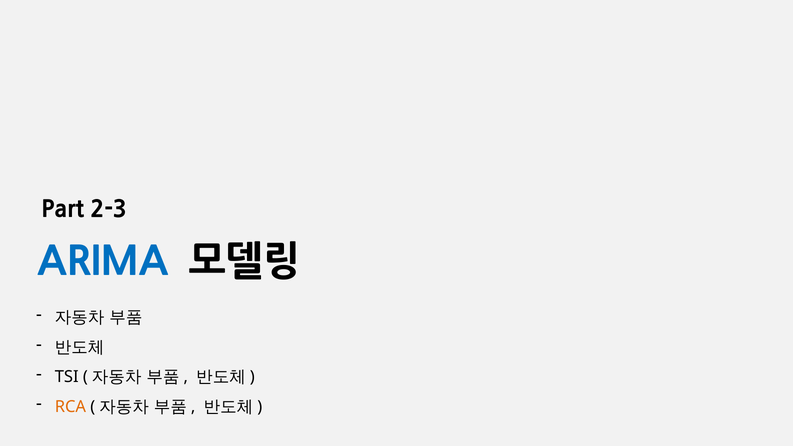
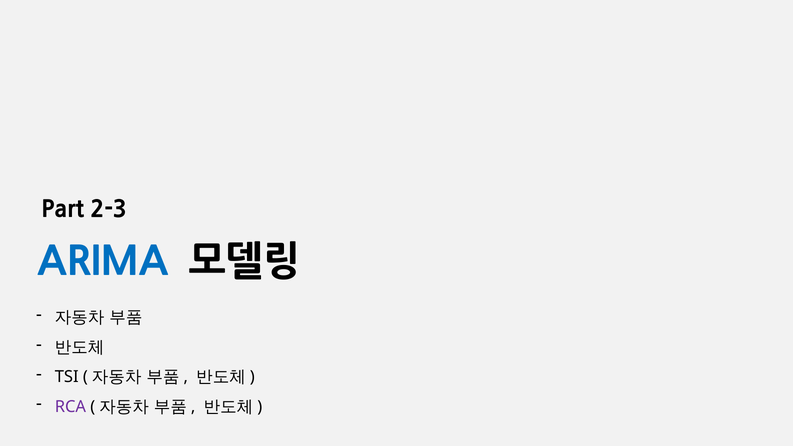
RCA colour: orange -> purple (70, 407)
